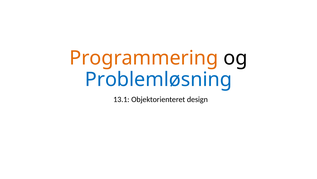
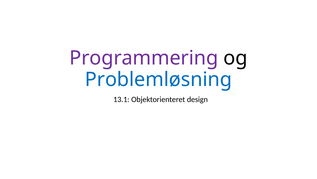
Programmering colour: orange -> purple (144, 58)
